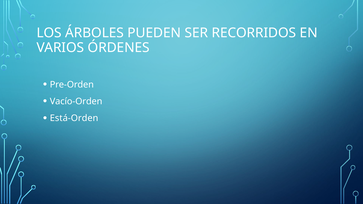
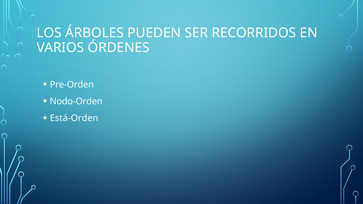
Vacío-Orden: Vacío-Orden -> Nodo-Orden (76, 102)
